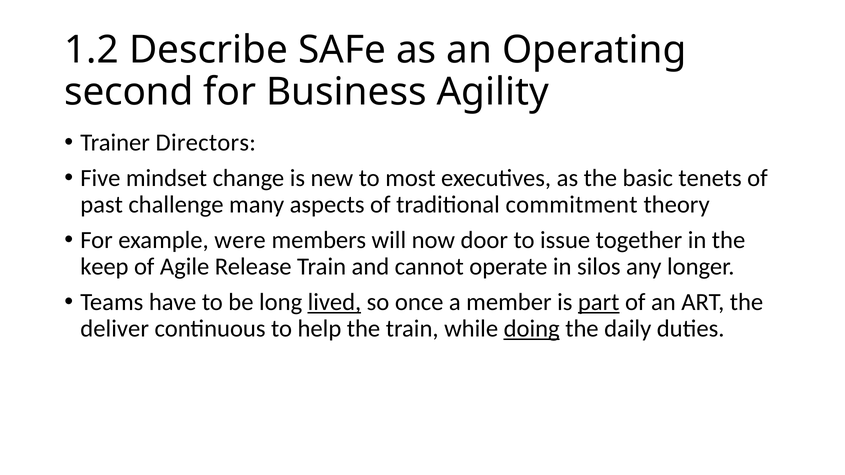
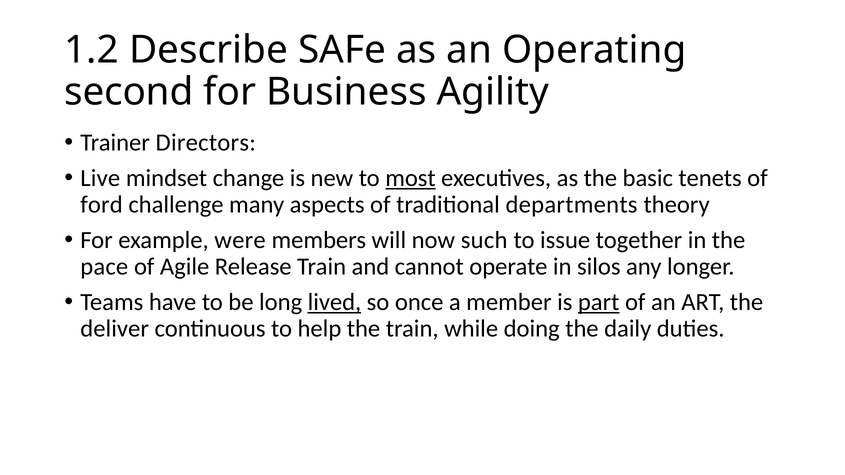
Five: Five -> Live (100, 178)
most underline: none -> present (410, 178)
past: past -> ford (102, 205)
commitment: commitment -> departments (572, 205)
door: door -> such (484, 240)
keep: keep -> pace (104, 267)
doing underline: present -> none (532, 329)
